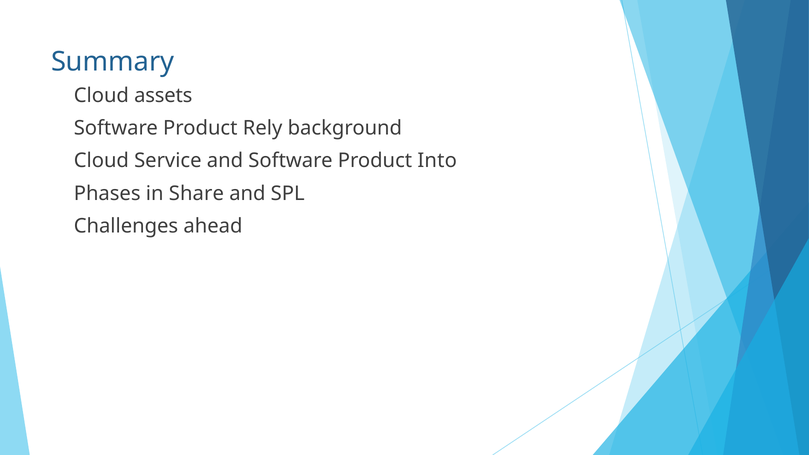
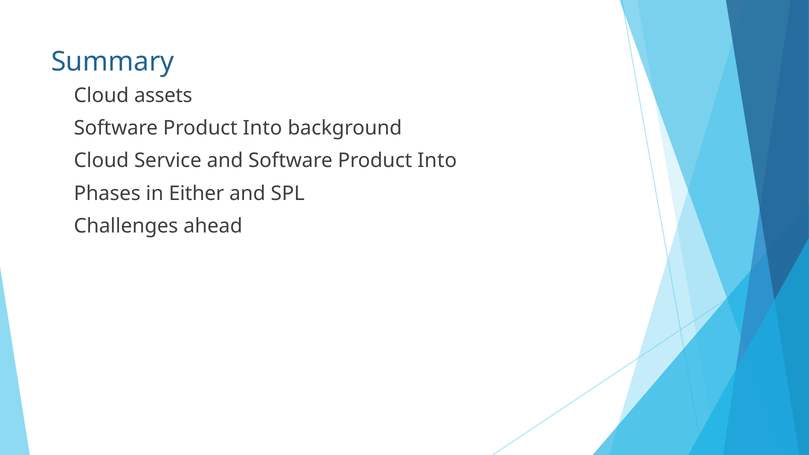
Rely: Rely -> Into (263, 128)
Share: Share -> Either (196, 194)
